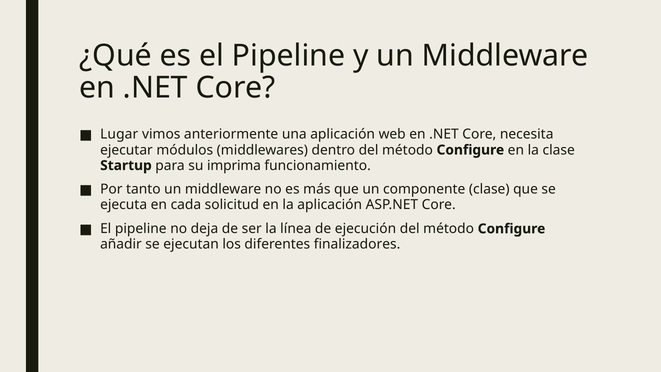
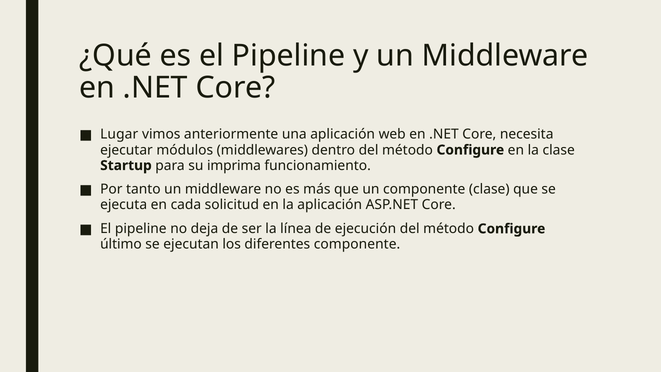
añadir: añadir -> último (121, 244)
diferentes finalizadores: finalizadores -> componente (357, 244)
